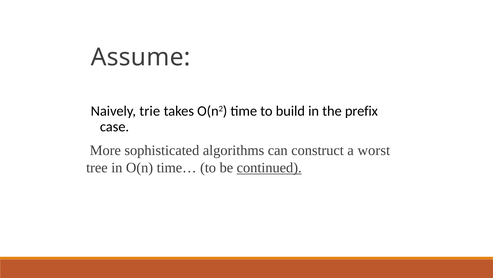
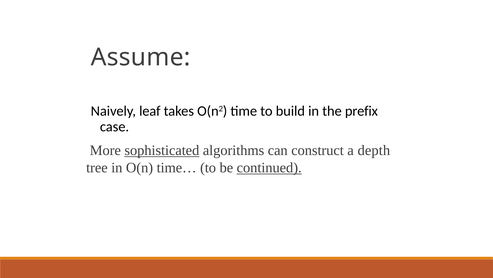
trie: trie -> leaf (150, 111)
sophisticated underline: none -> present (162, 150)
worst: worst -> depth (374, 150)
